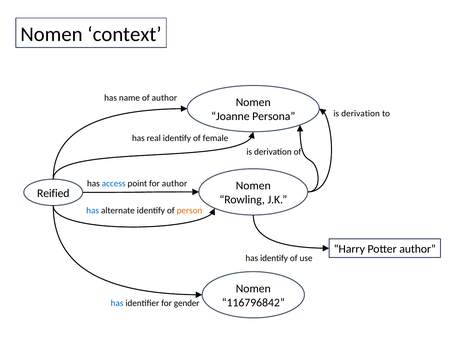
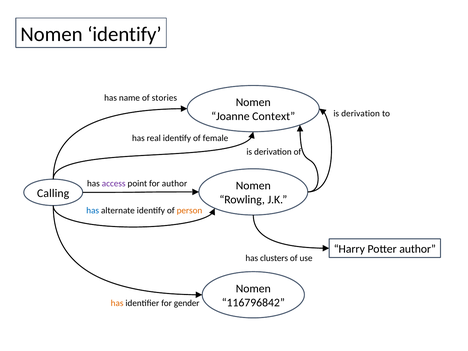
Nomen context: context -> identify (125, 34)
of author: author -> stories (164, 98)
Persona: Persona -> Context (274, 116)
access colour: blue -> purple (114, 183)
Reified: Reified -> Calling (53, 193)
has identify: identify -> clusters (274, 258)
has colour: blue -> orange (117, 303)
